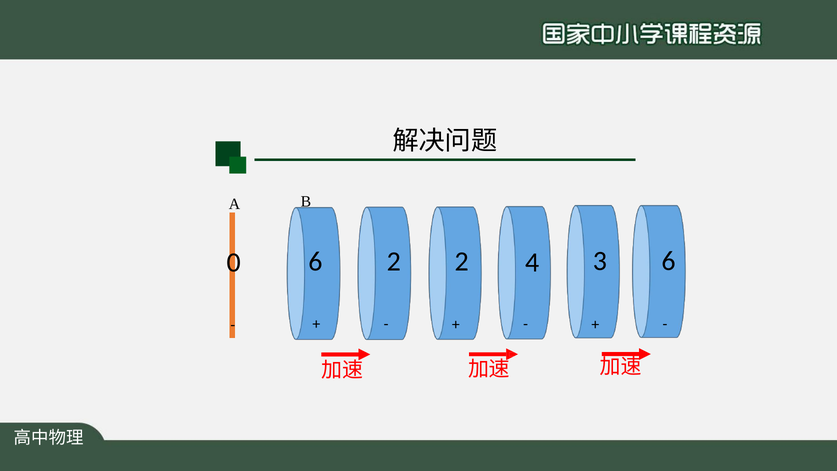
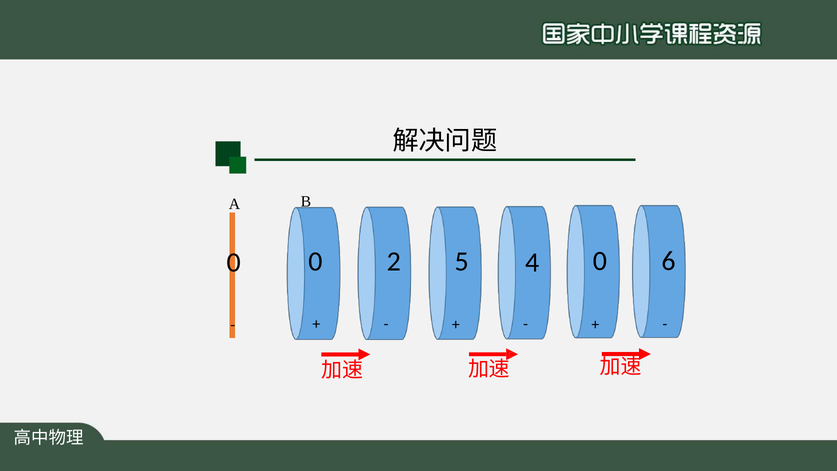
0 6: 6 -> 0 (315, 261)
2 2: 2 -> 5 (462, 261)
4 3: 3 -> 0 (600, 261)
